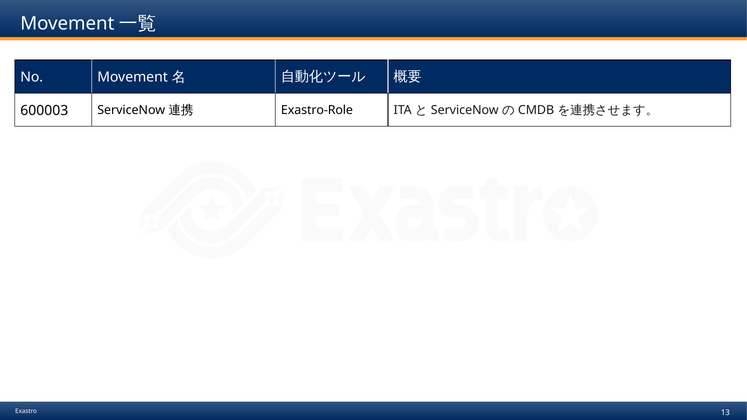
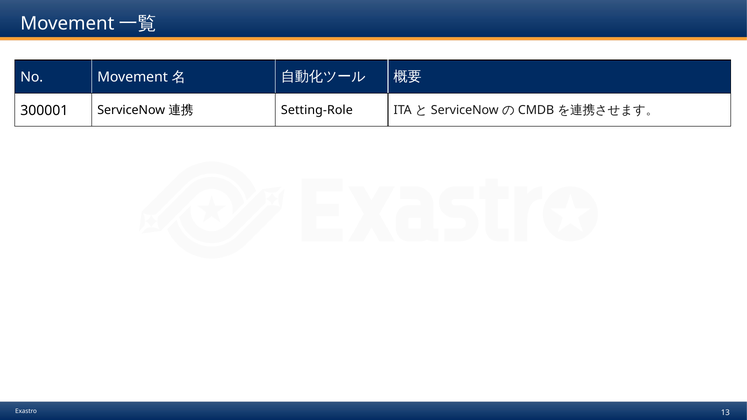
600003: 600003 -> 300001 (44, 110)
Exastro-Role: Exastro-Role -> Setting-Role (317, 110)
